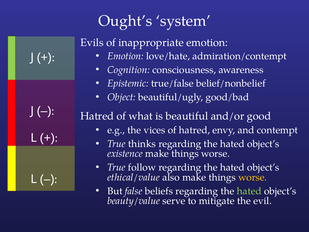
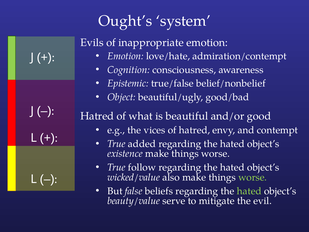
thinks: thinks -> added (142, 144)
ethical/value: ethical/value -> wicked/value (134, 177)
worse colour: yellow -> light green (253, 177)
